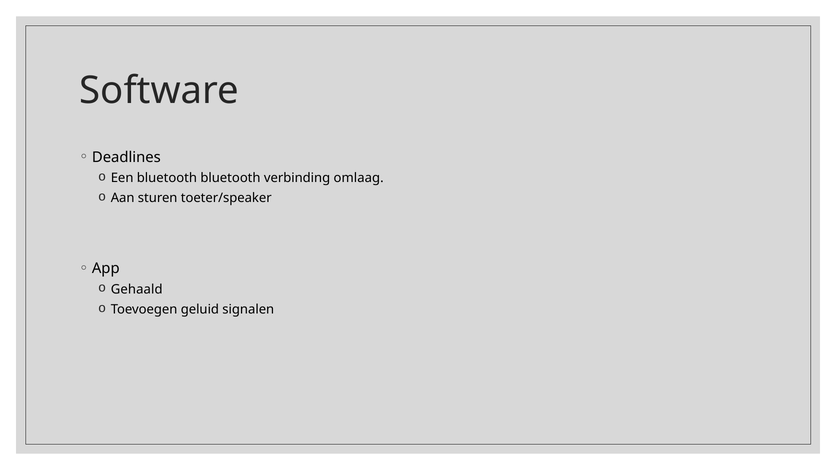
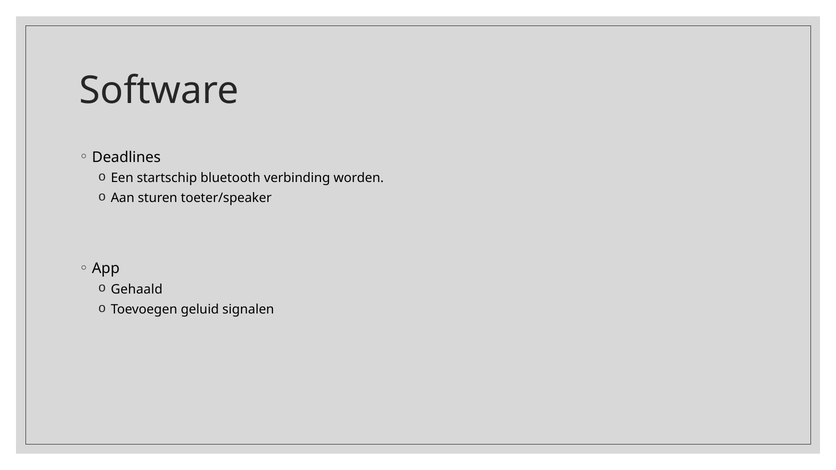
Een bluetooth: bluetooth -> startschip (167, 178)
omlaag: omlaag -> worden (359, 178)
